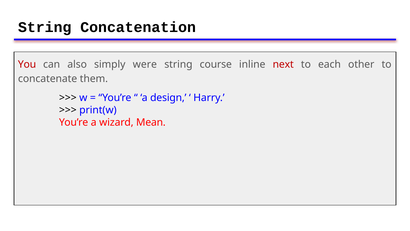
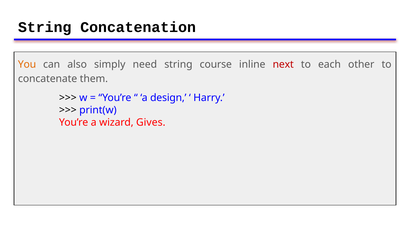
You colour: red -> orange (27, 64)
were: were -> need (145, 64)
Mean: Mean -> Gives (151, 122)
